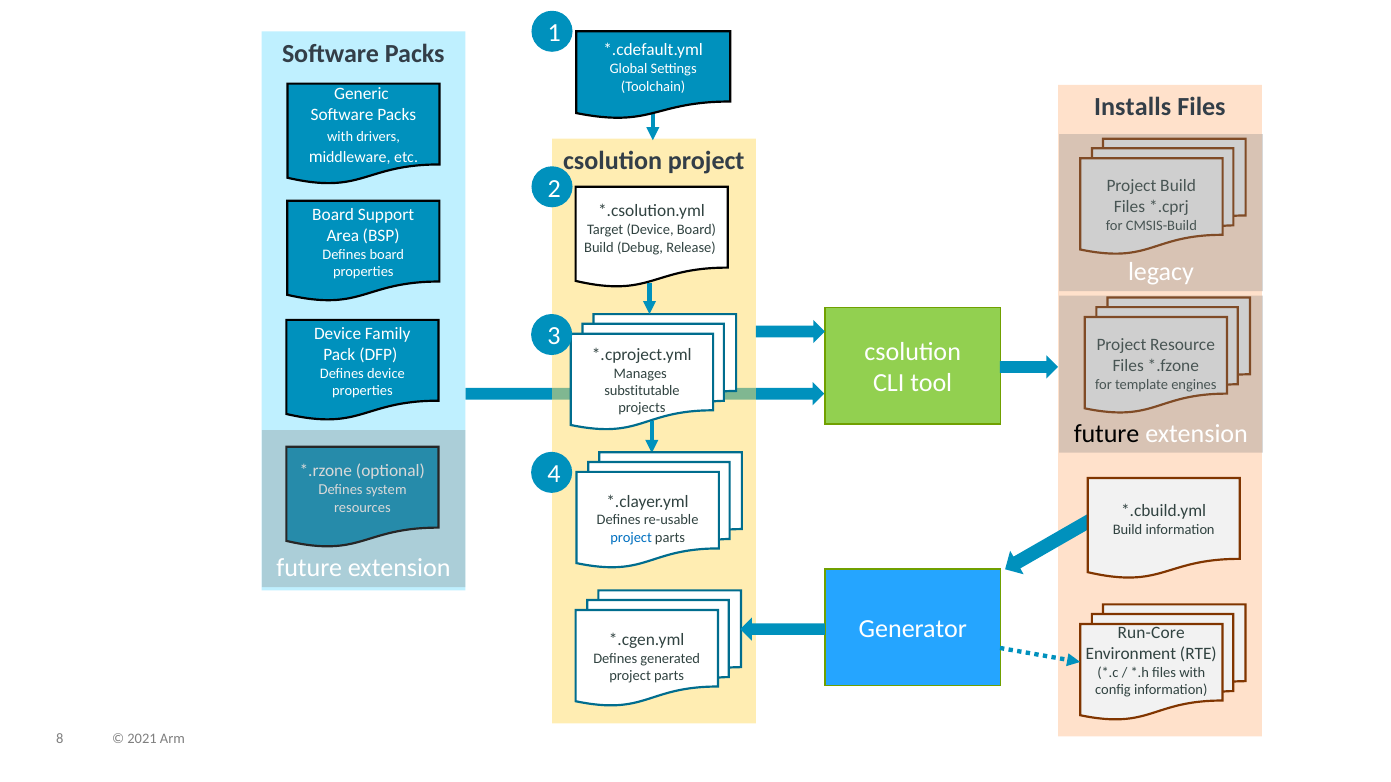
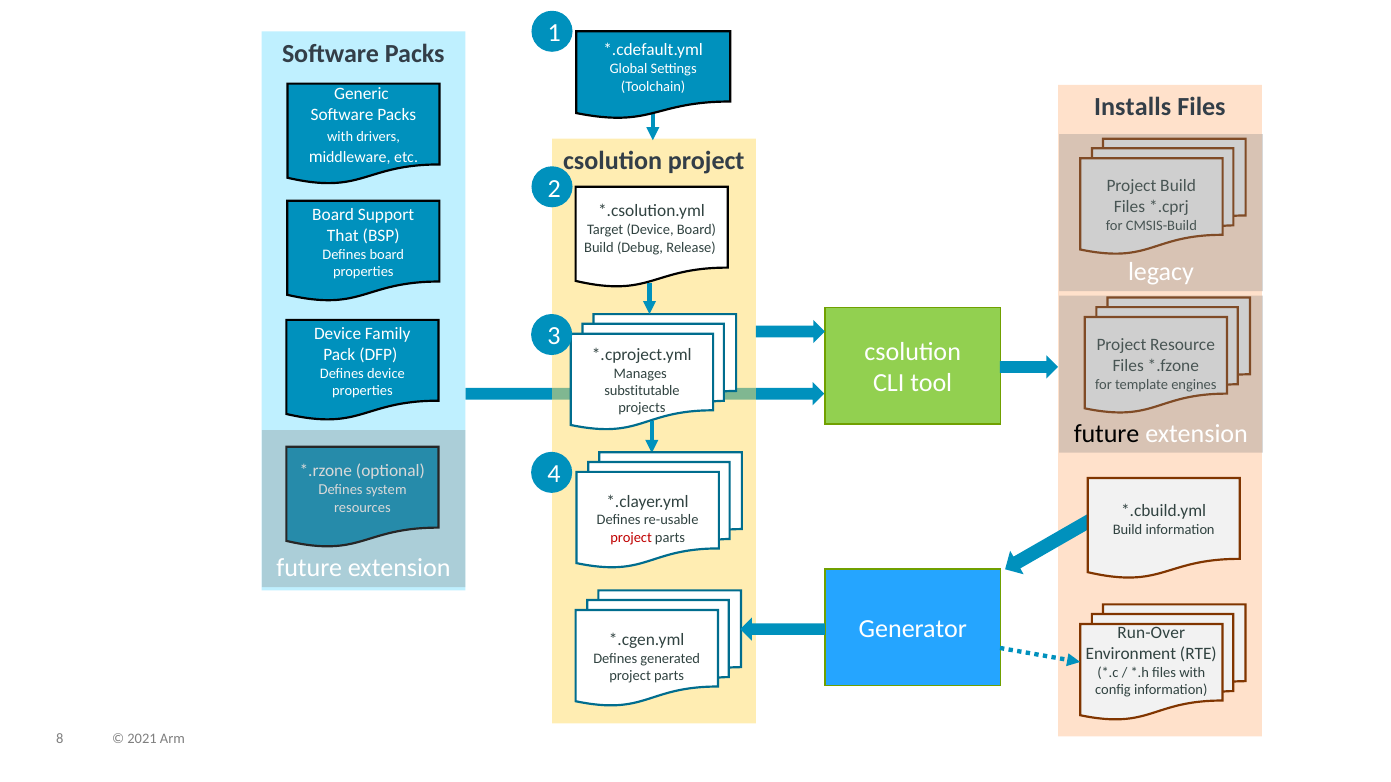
Area: Area -> That (343, 235)
project colour: blue -> red (631, 538)
Run-Core: Run-Core -> Run-Over (1151, 633)
